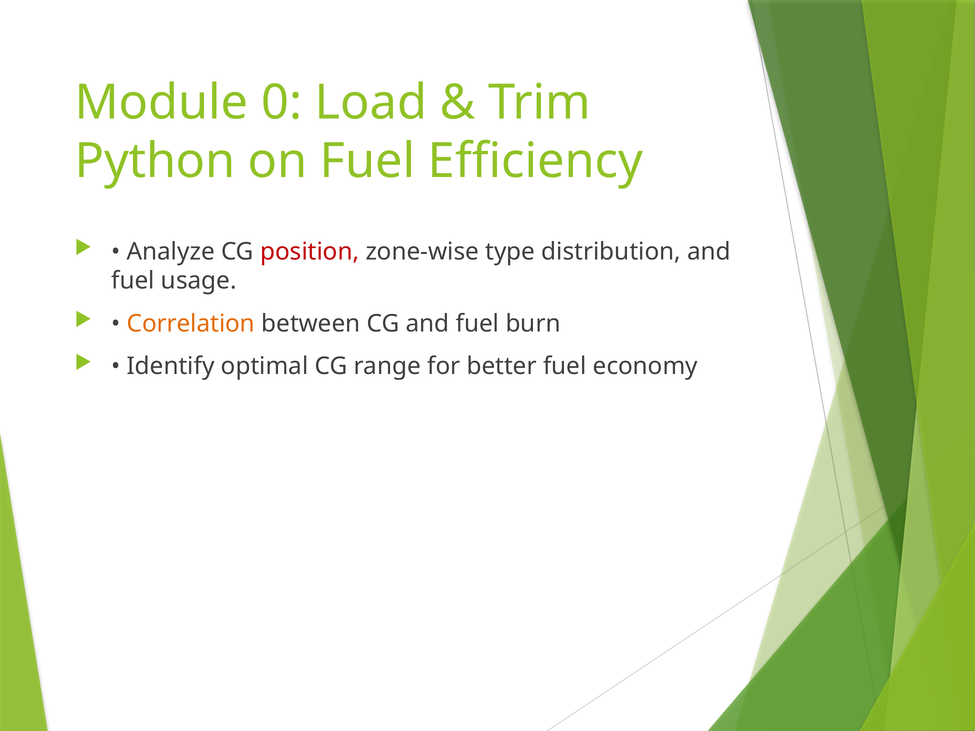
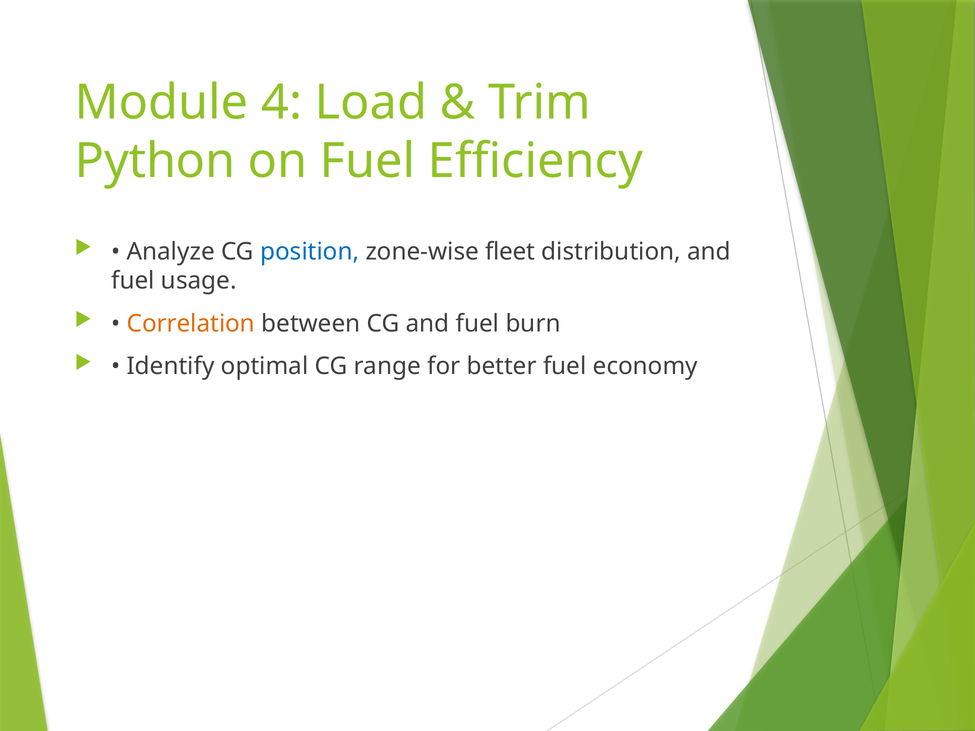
0: 0 -> 4 (282, 103)
position colour: red -> blue (310, 252)
type: type -> fleet (510, 252)
